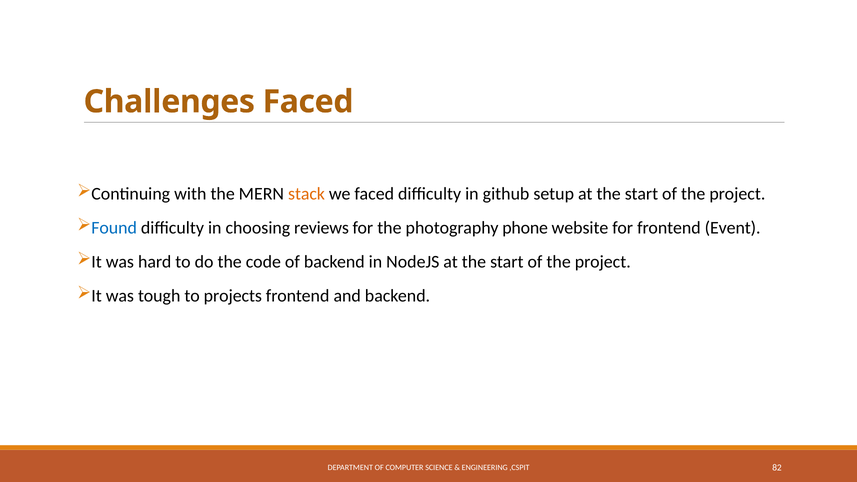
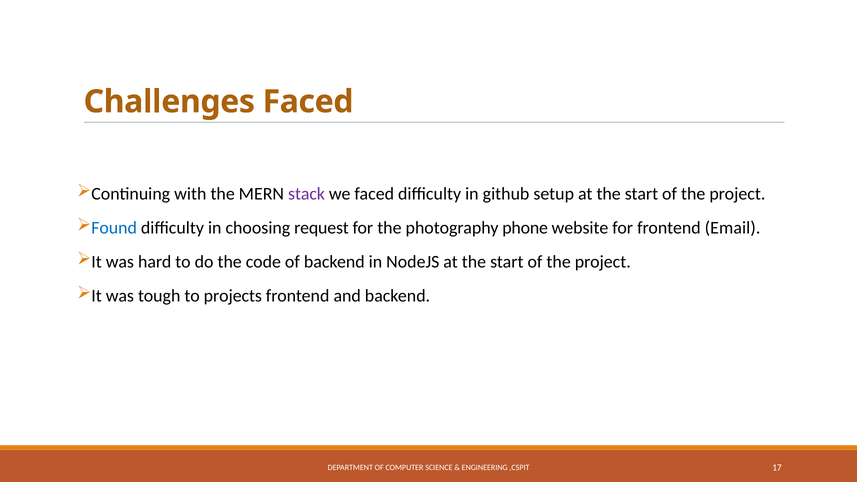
stack colour: orange -> purple (307, 194)
reviews: reviews -> request (321, 228)
Event: Event -> Email (733, 228)
82: 82 -> 17 (777, 467)
